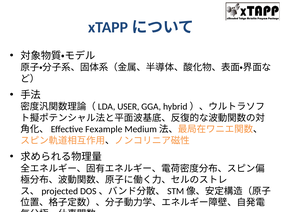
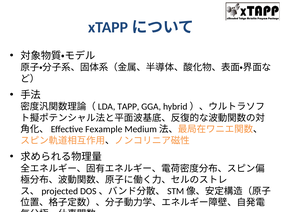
USER: USER -> TAPP (128, 106)
